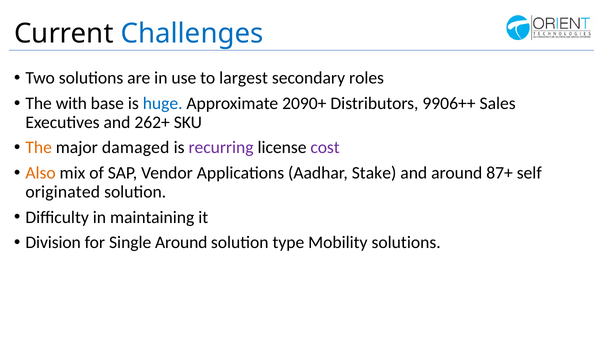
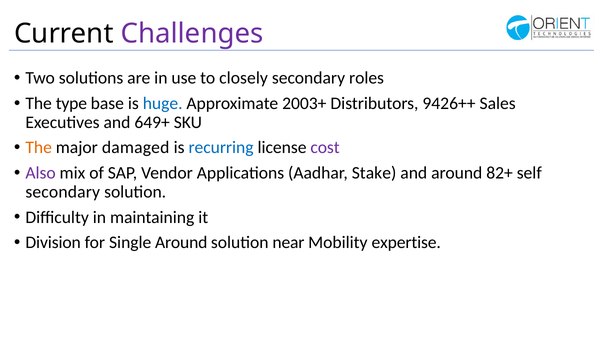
Challenges colour: blue -> purple (192, 34)
largest: largest -> closely (244, 78)
with: with -> type (71, 103)
2090+: 2090+ -> 2003+ (304, 103)
9906++: 9906++ -> 9426++ (449, 103)
262+: 262+ -> 649+ (152, 122)
recurring colour: purple -> blue (221, 148)
Also colour: orange -> purple (41, 173)
87+: 87+ -> 82+ (500, 173)
originated: originated -> secondary (63, 192)
type: type -> near (288, 243)
Mobility solutions: solutions -> expertise (406, 243)
